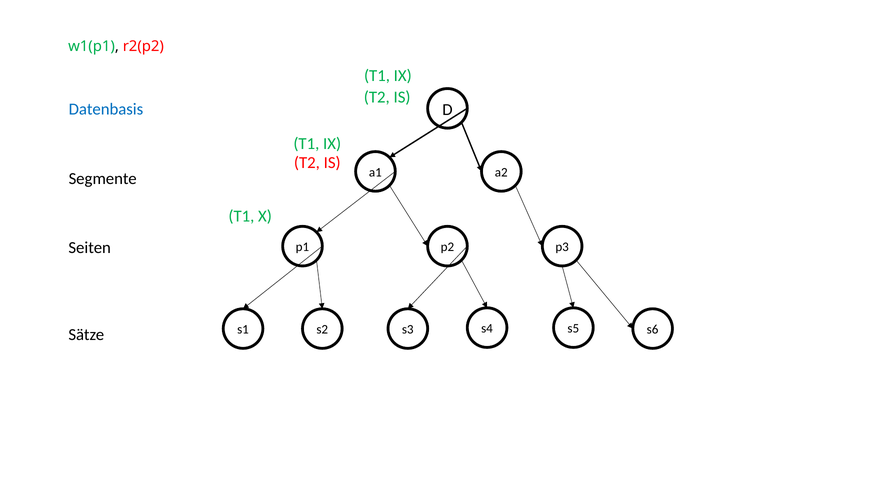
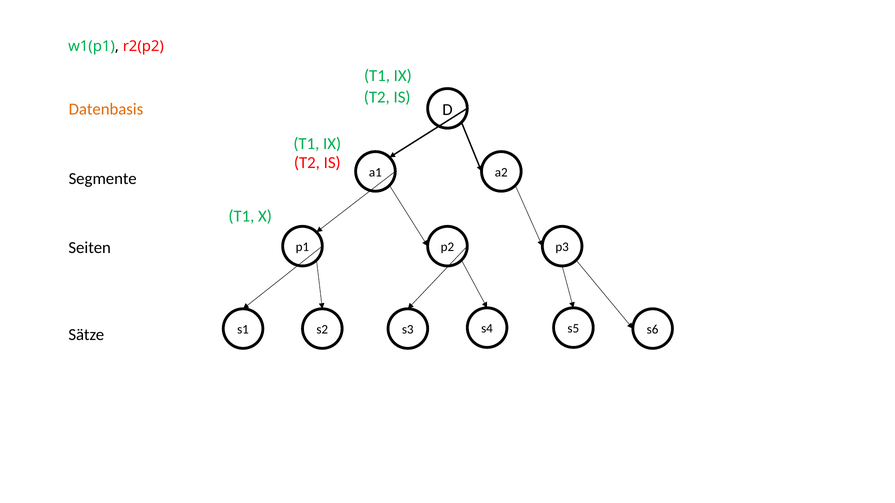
Datenbasis colour: blue -> orange (106, 109)
